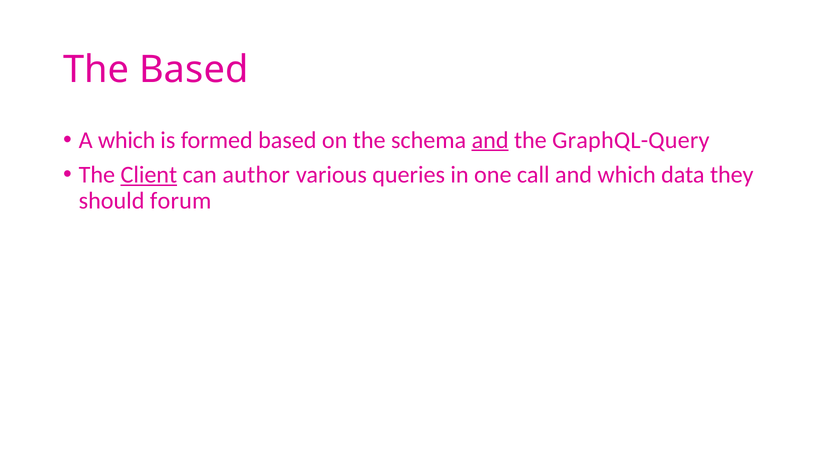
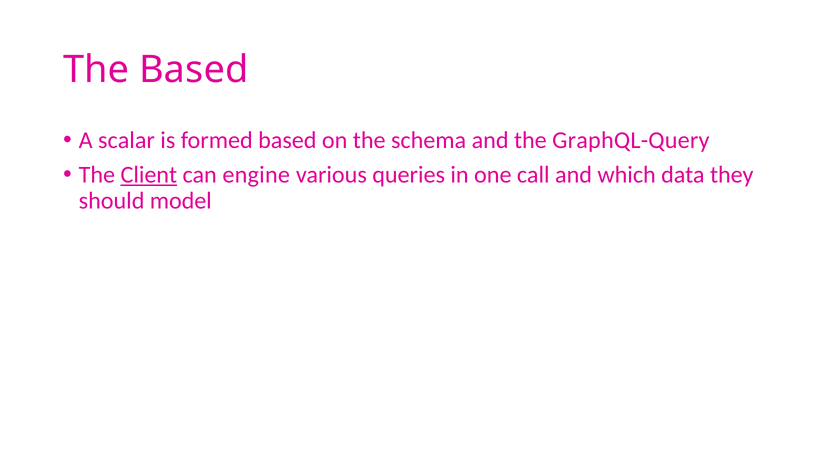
A which: which -> scalar (126, 140)
and underline: present -> none (490, 140)
author: author -> engine (256, 175)
forum: forum -> model (181, 201)
